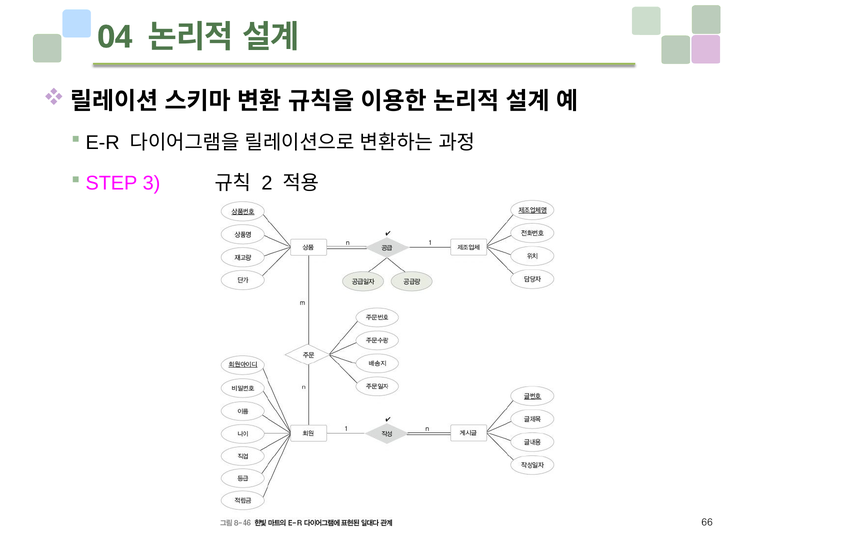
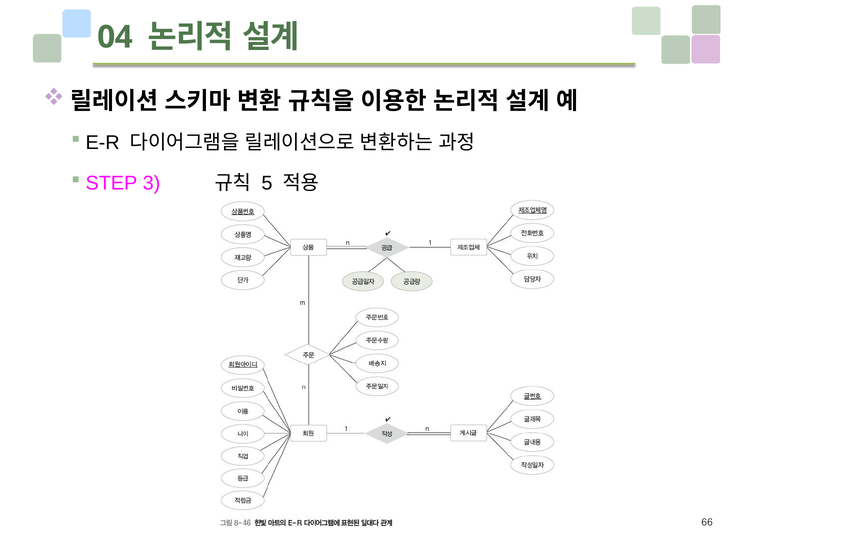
2: 2 -> 5 (267, 184)
